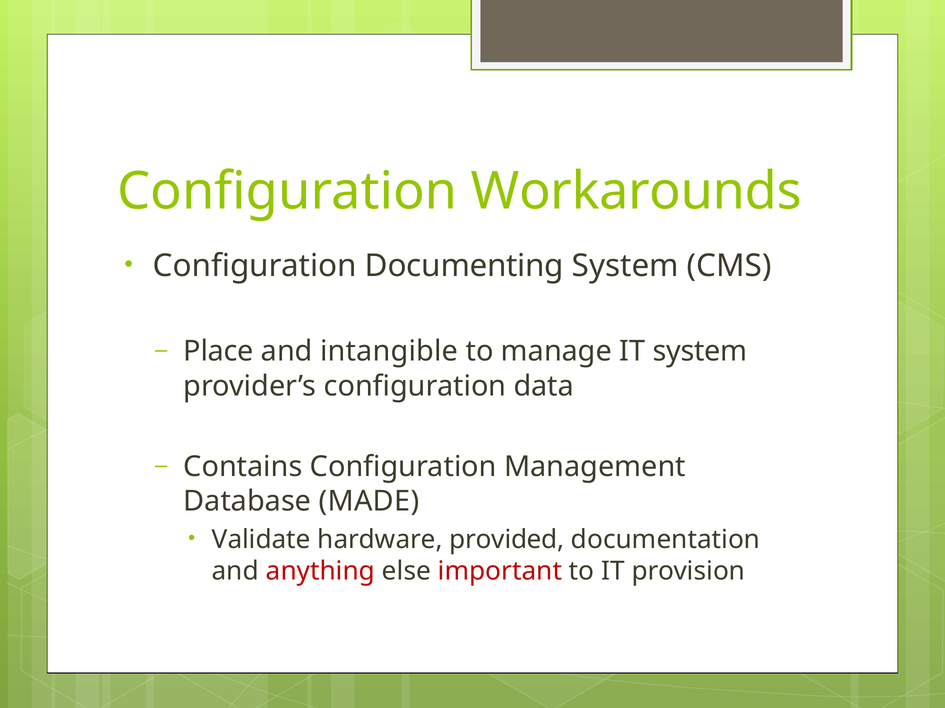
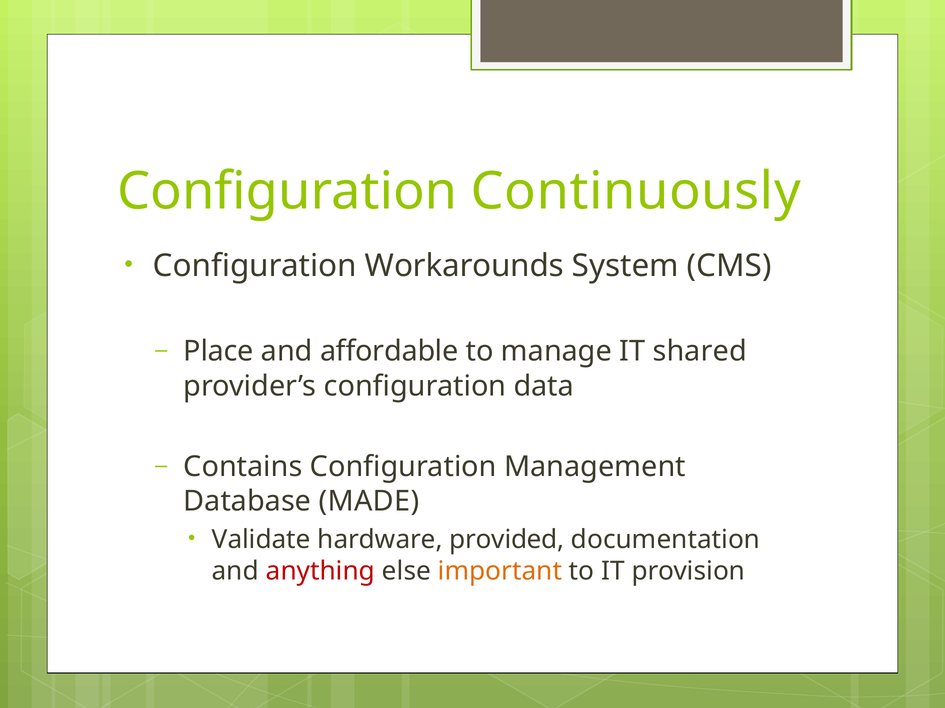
Workarounds: Workarounds -> Continuously (636, 192)
Documenting: Documenting -> Workarounds (464, 266)
intangible: intangible -> affordable (389, 352)
IT system: system -> shared (700, 352)
important colour: red -> orange (500, 572)
